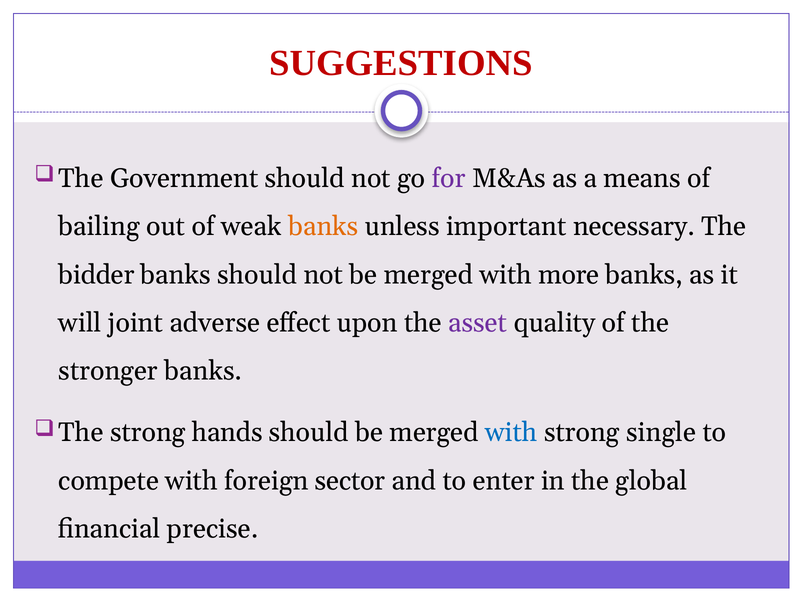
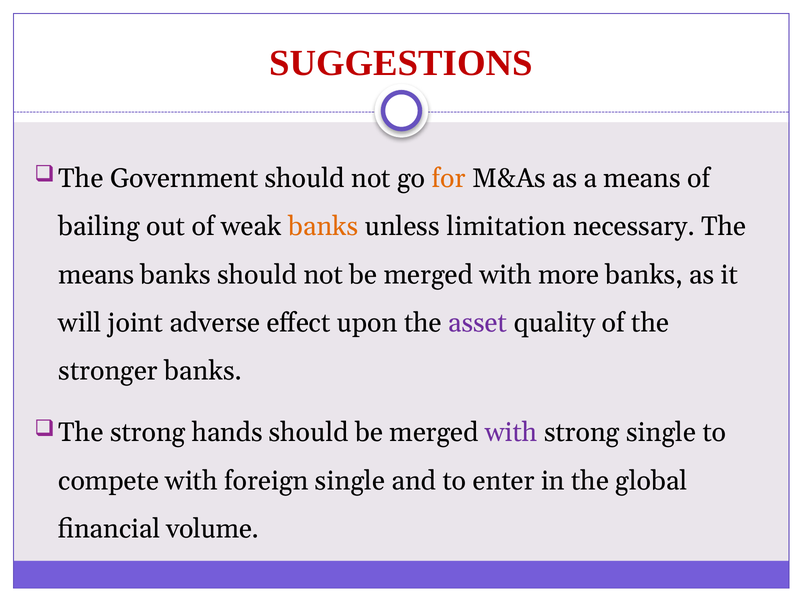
for colour: purple -> orange (449, 178)
important: important -> limitation (506, 227)
bidder: bidder -> means (96, 275)
with colour: blue -> purple (511, 433)
foreign sector: sector -> single (350, 481)
precise: precise -> volume (213, 529)
